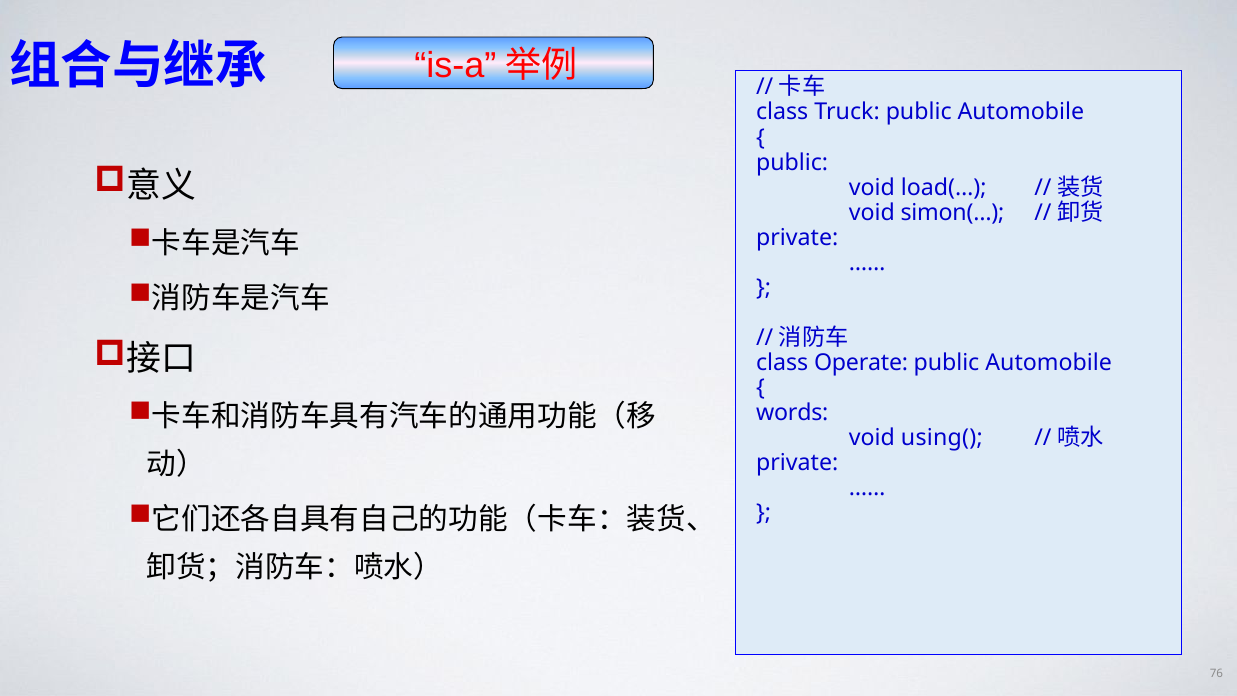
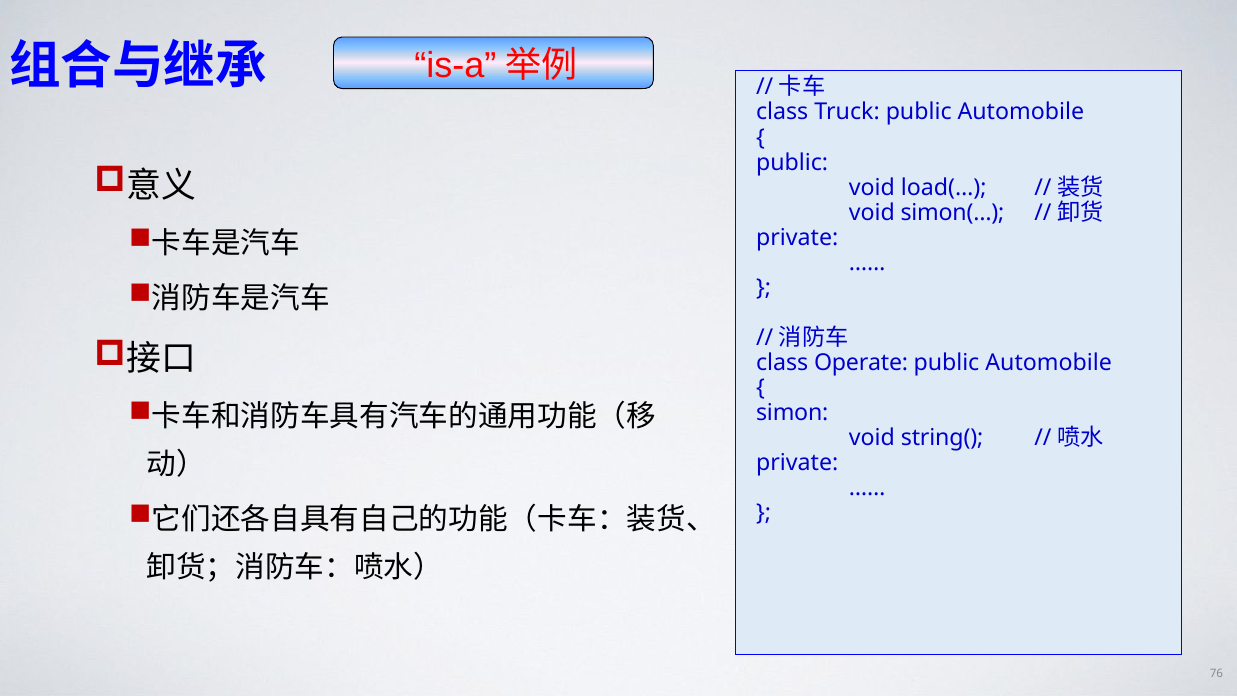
words: words -> simon (792, 413)
using(: using( -> string( (942, 438)
